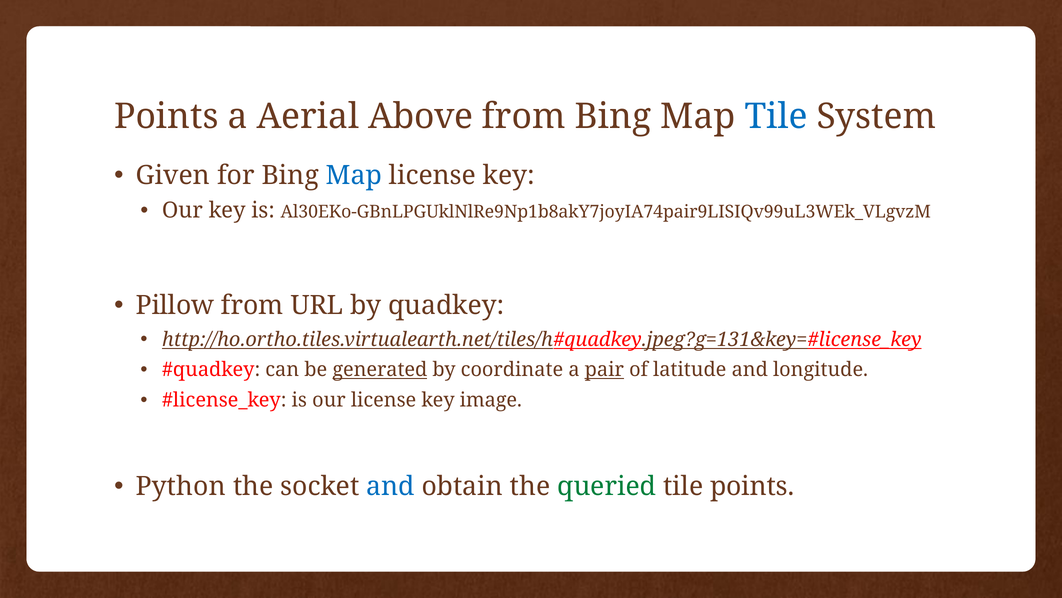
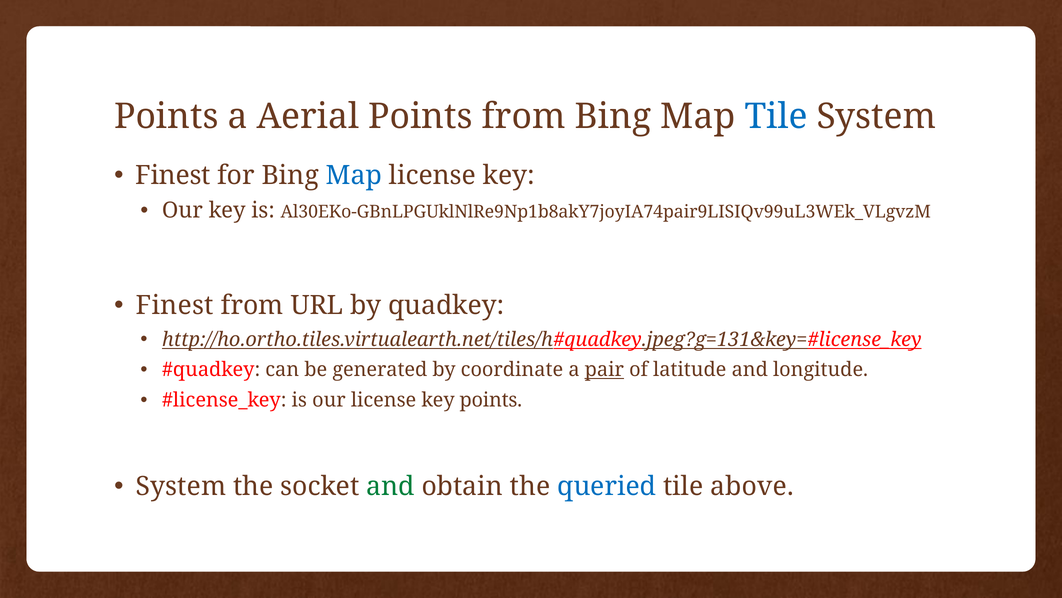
Aerial Above: Above -> Points (420, 117)
Given: Given -> Finest (173, 175)
Pillow: Pillow -> Finest (175, 305)
generated underline: present -> none (380, 370)
key image: image -> points (491, 400)
Python: Python -> System (181, 486)
and colour: blue -> green (390, 486)
queried colour: green -> blue (607, 486)
tile points: points -> above (752, 486)
